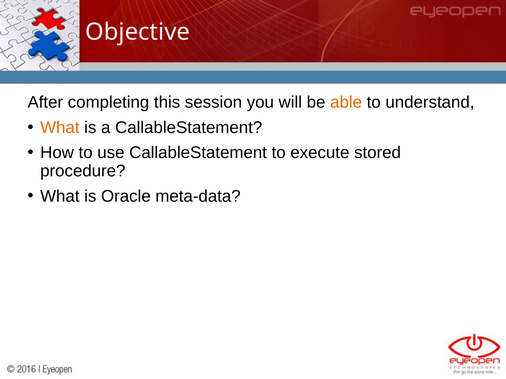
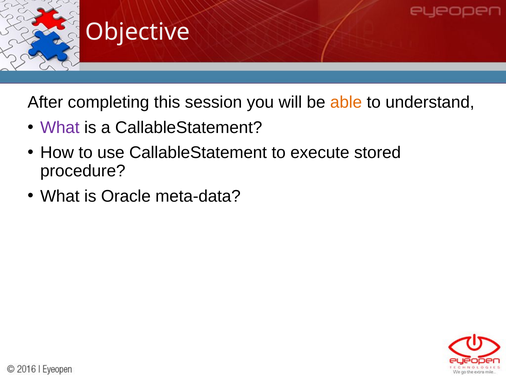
What colour: orange -> purple (60, 128)
